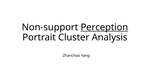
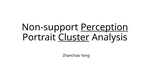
Cluster underline: none -> present (74, 37)
